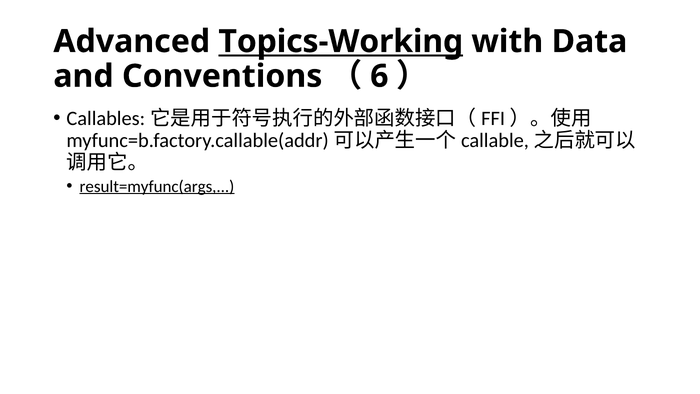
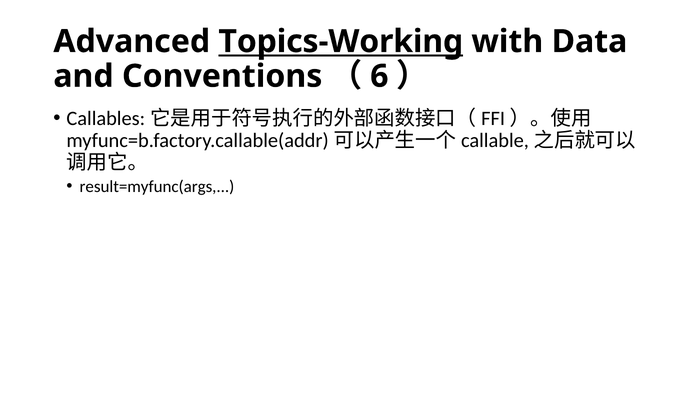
result=myfunc(args underline: present -> none (157, 186)
